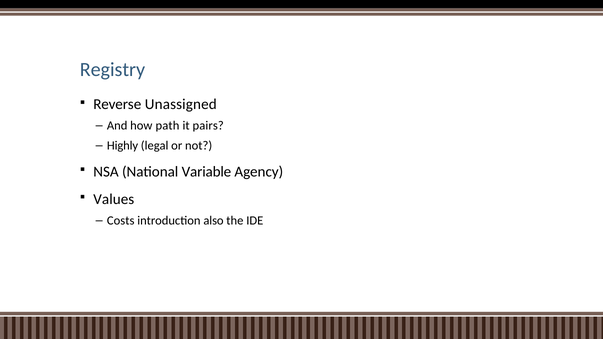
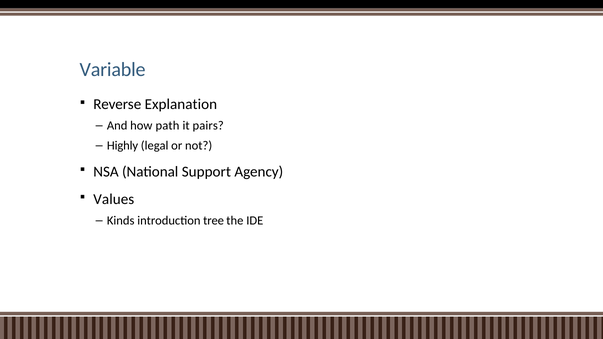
Registry: Registry -> Variable (113, 70)
Unassigned: Unassigned -> Explanation (181, 105)
Variable: Variable -> Support (206, 172)
Costs: Costs -> Kinds (121, 221)
also: also -> tree (214, 221)
